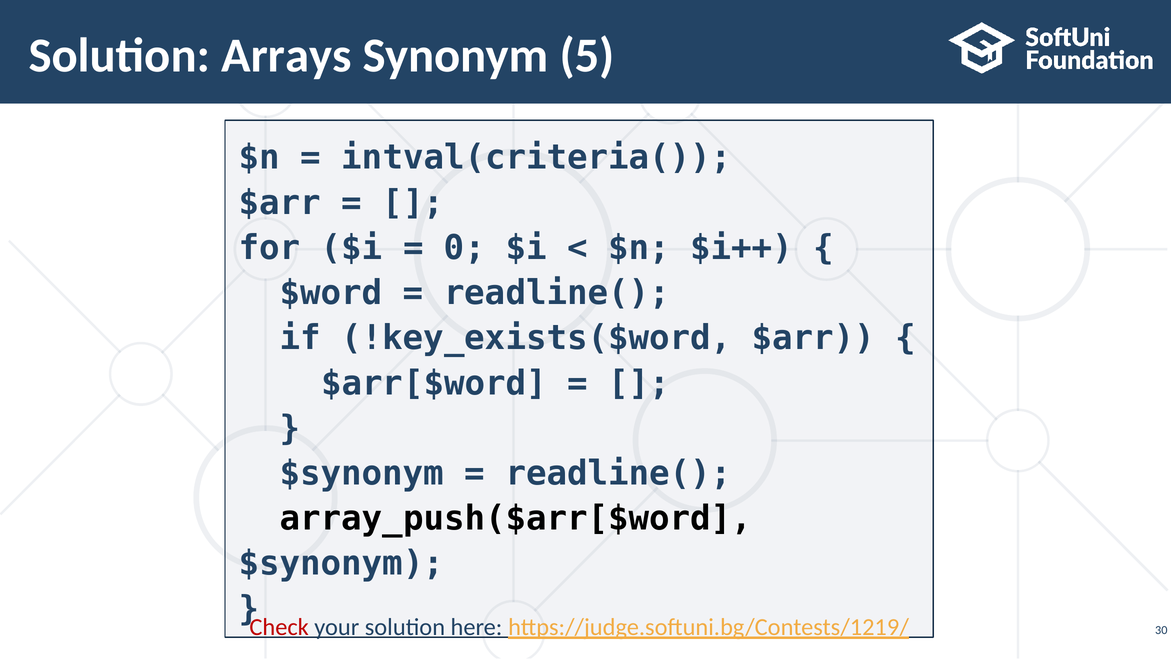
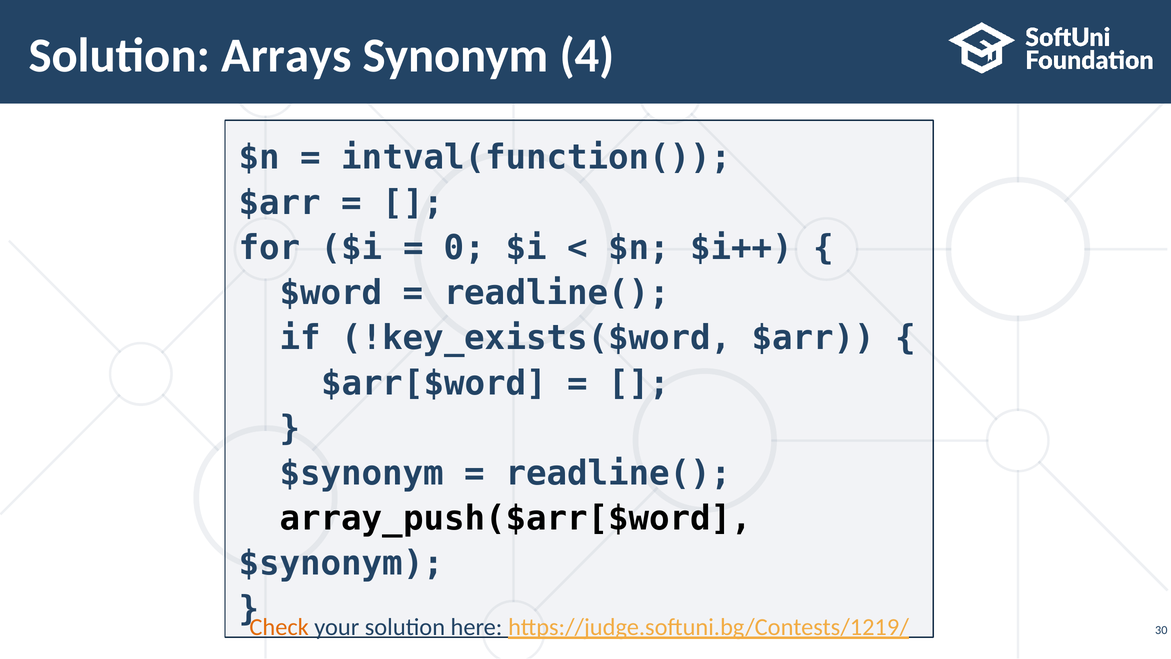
5: 5 -> 4 (587, 55)
intval(criteria(: intval(criteria( -> intval(function( (536, 158)
Check colour: red -> orange (279, 627)
